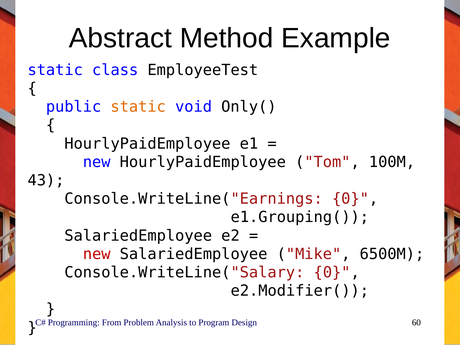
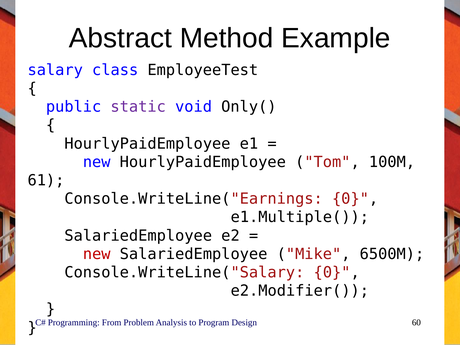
static: static -> salary (55, 70)
static colour: orange -> purple (138, 107)
43: 43 -> 61 (46, 180)
e1.Grouping(: e1.Grouping( -> e1.Multiple( (300, 217)
